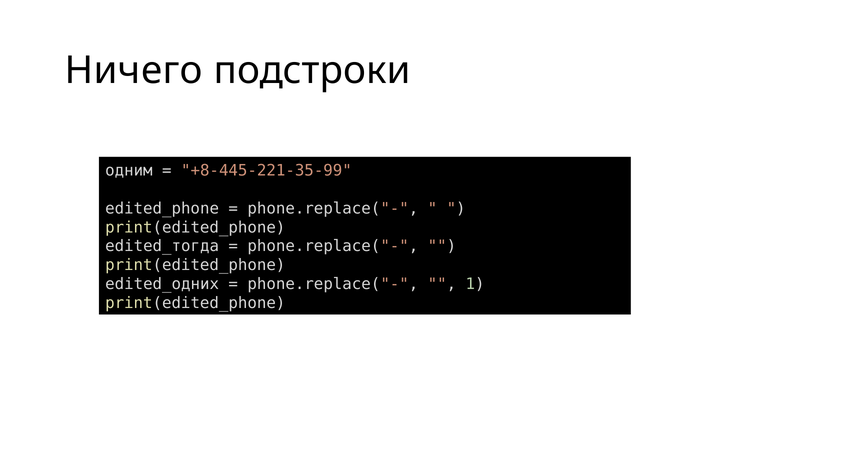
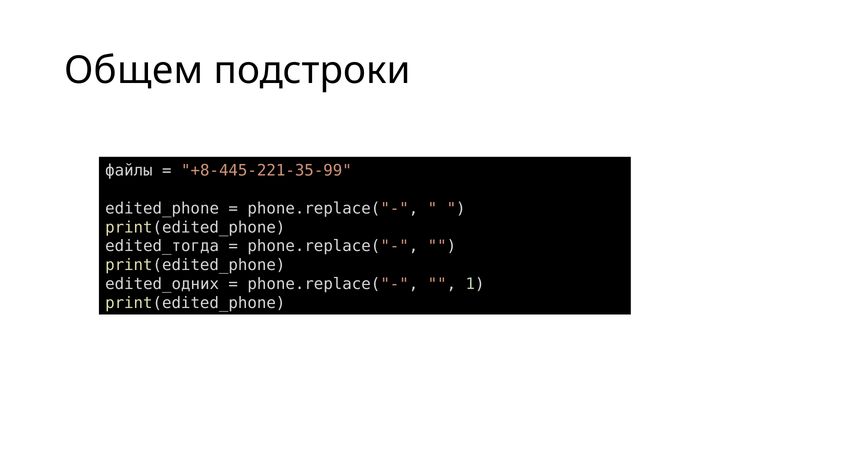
Ничего: Ничего -> Общем (134, 71)
одним: одним -> файлы (129, 171)
